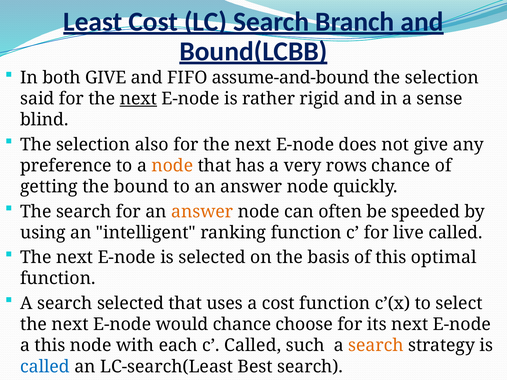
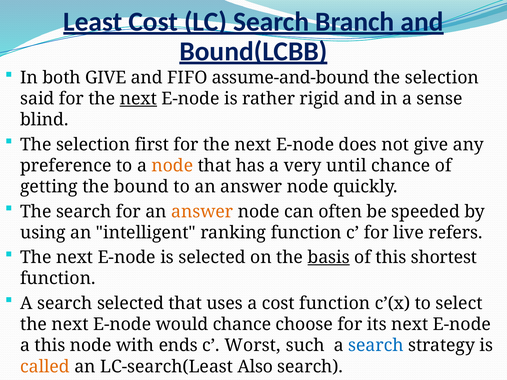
also: also -> first (152, 145)
rows: rows -> until (346, 166)
live called: called -> refers (455, 233)
basis underline: none -> present (329, 258)
optimal: optimal -> shortest (444, 258)
each: each -> ends (178, 346)
c Called: Called -> Worst (253, 346)
search colour: orange -> blue (376, 346)
called colour: blue -> orange (45, 367)
Best: Best -> Also (255, 367)
